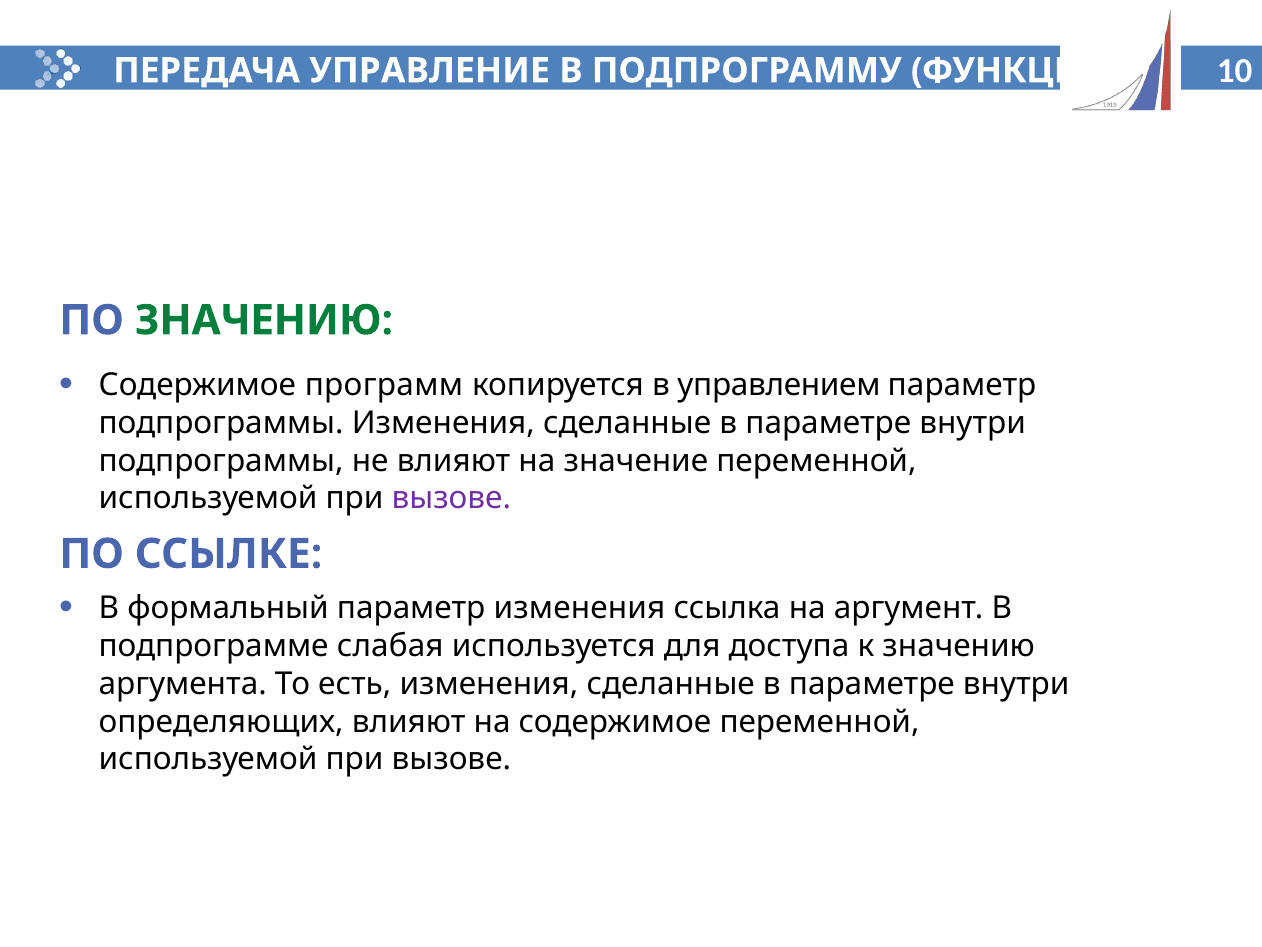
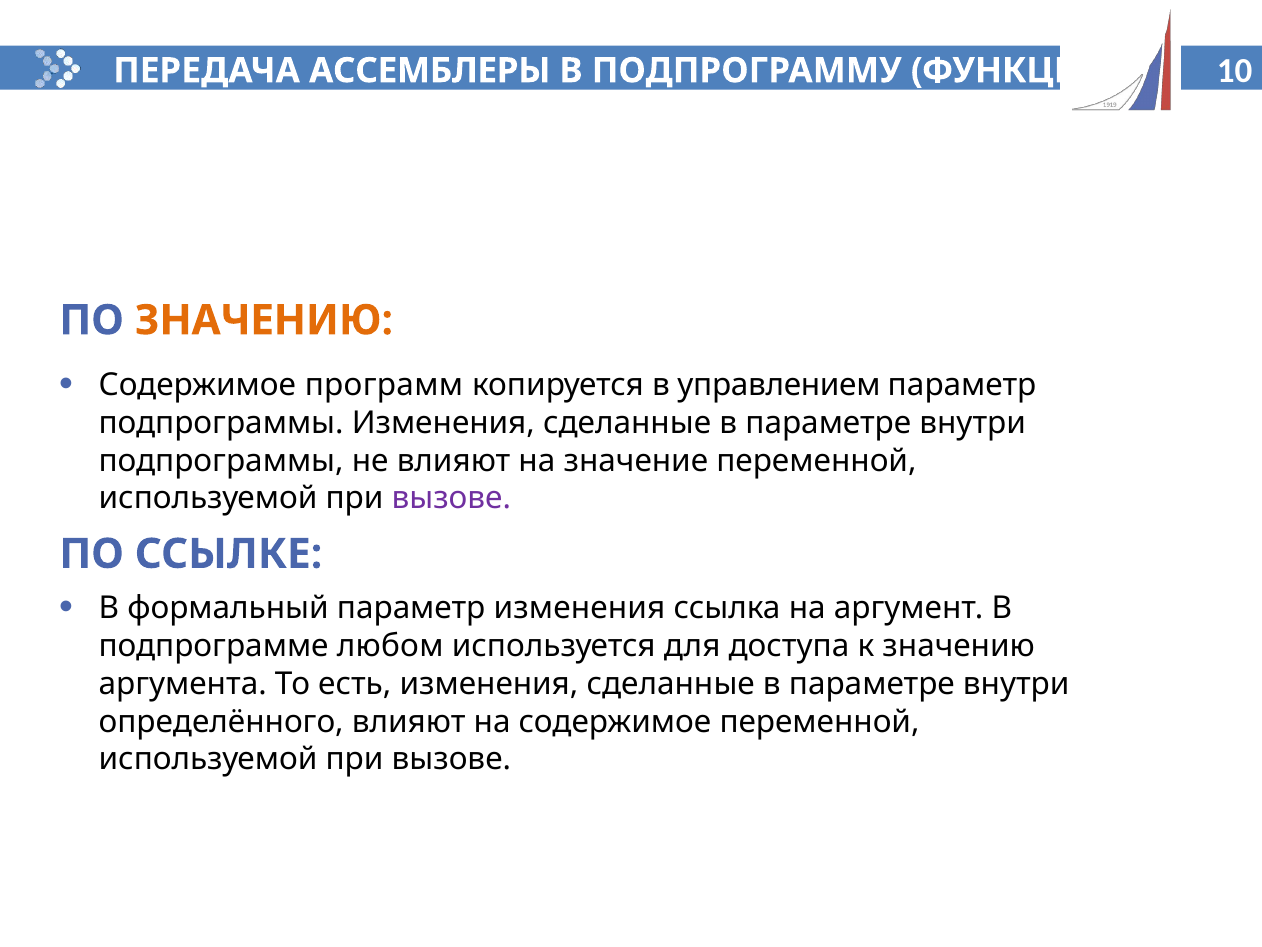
УПРАВЛЕНИЕ: УПРАВЛЕНИЕ -> АССЕМБЛЕРЫ (430, 71)
ЗНАЧЕНИЮ colour: green -> orange (264, 320)
слабая: слабая -> любом (390, 646)
определяющих: определяющих -> определённого (221, 721)
